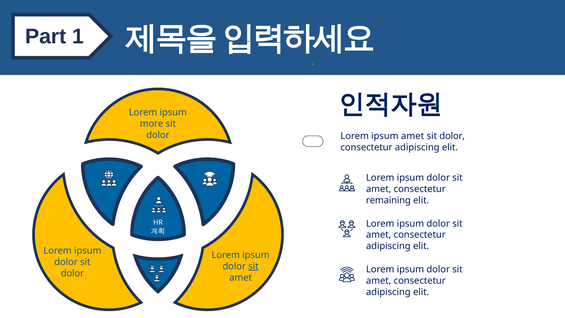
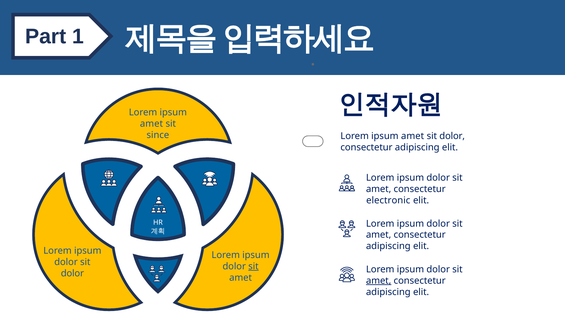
more: more -> amet (151, 124)
dolor: dolor -> since (158, 135)
remaining: remaining -> electronic (388, 200)
amet underline: none -> present (379, 281)
